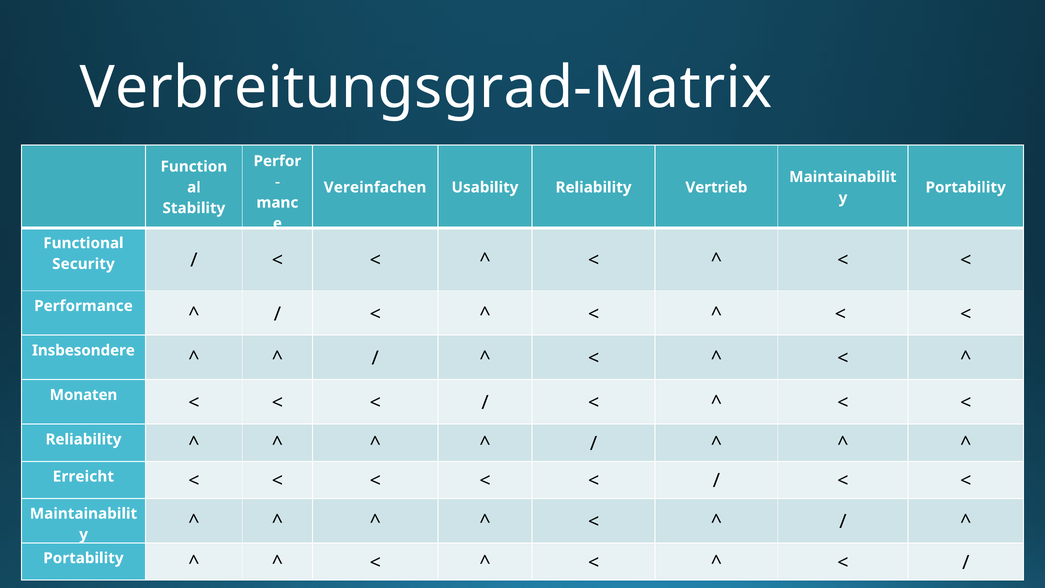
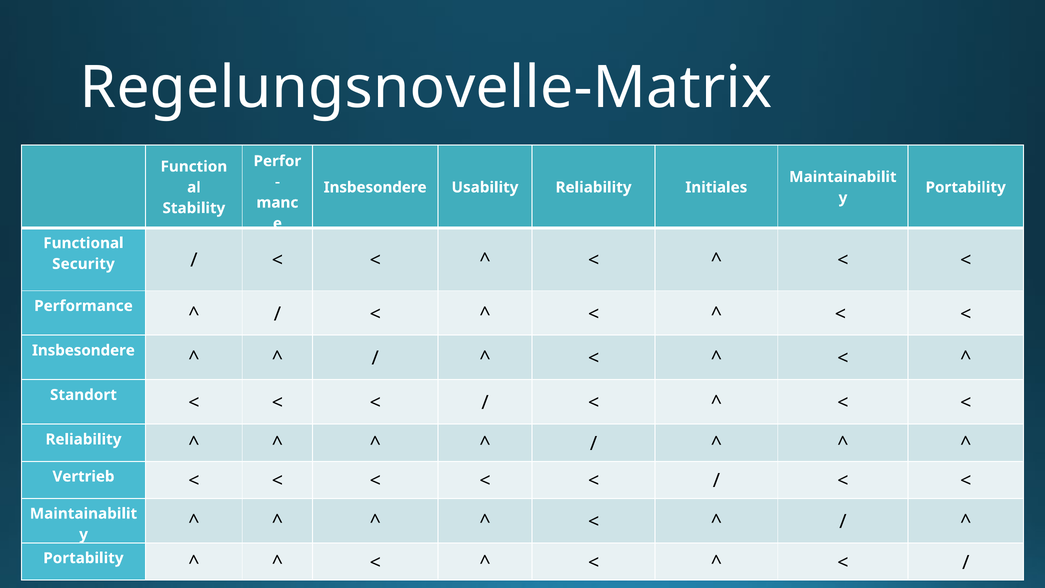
Verbreitungsgrad-Matrix: Verbreitungsgrad-Matrix -> Regelungsnovelle-Matrix (426, 88)
Vereinfachen: Vereinfachen -> Insbesondere (375, 187)
Vertrieb: Vertrieb -> Initiales (716, 187)
Monaten: Monaten -> Standort (83, 395)
Erreicht: Erreicht -> Vertrieb (83, 476)
